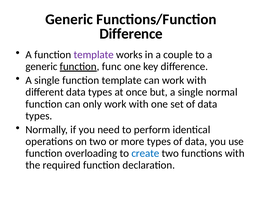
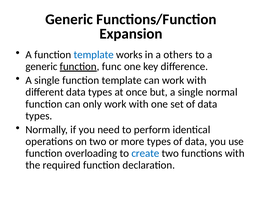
Difference: Difference -> Expansion (131, 34)
template colour: purple -> blue (94, 54)
couple: couple -> others (178, 54)
